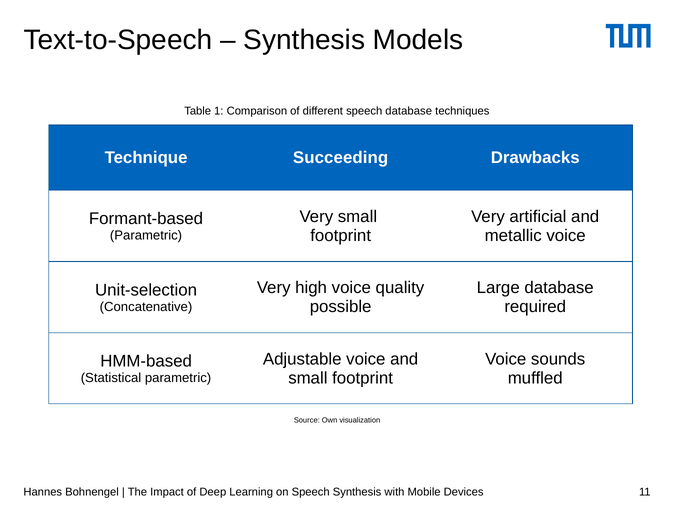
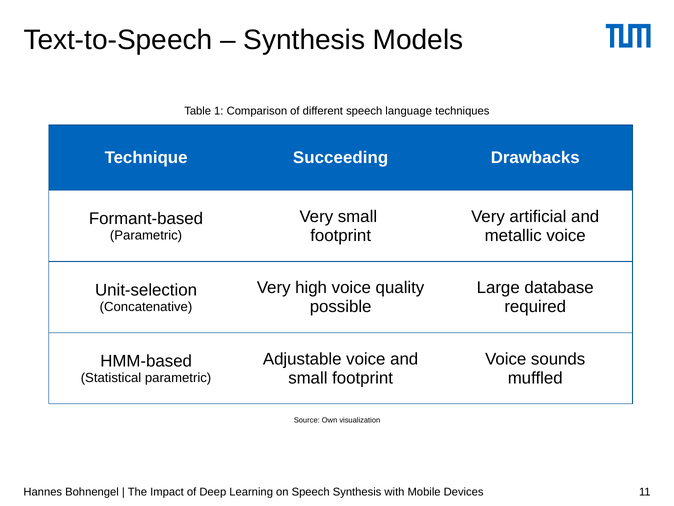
speech database: database -> language (409, 111)
